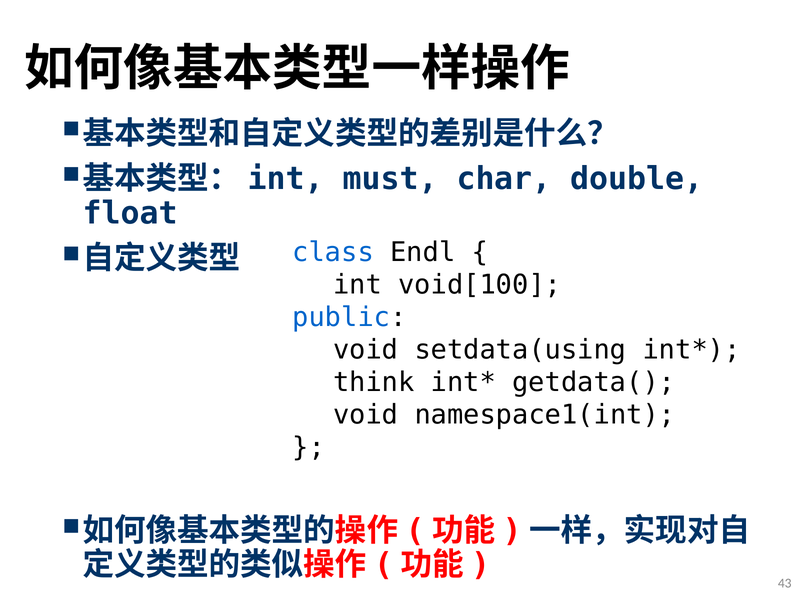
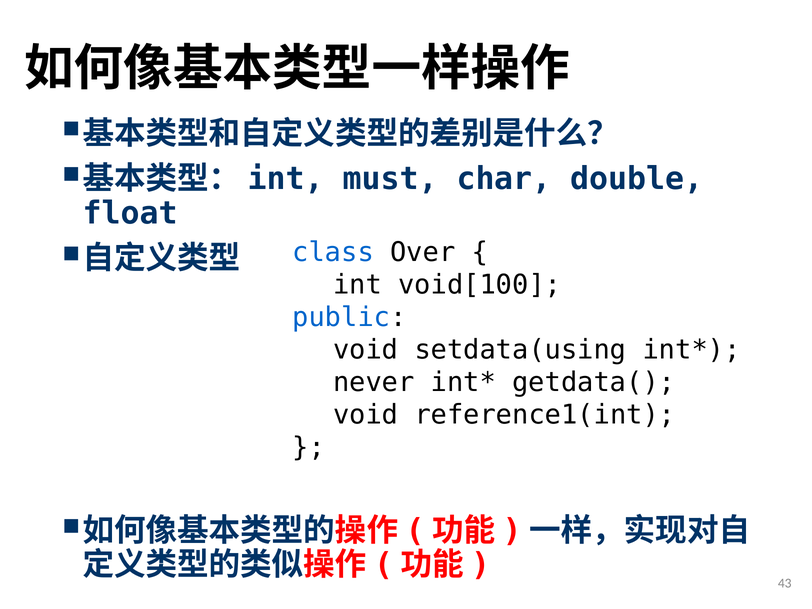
Endl: Endl -> Over (423, 252)
think: think -> never (374, 382)
namespace1(int: namespace1(int -> reference1(int (545, 415)
